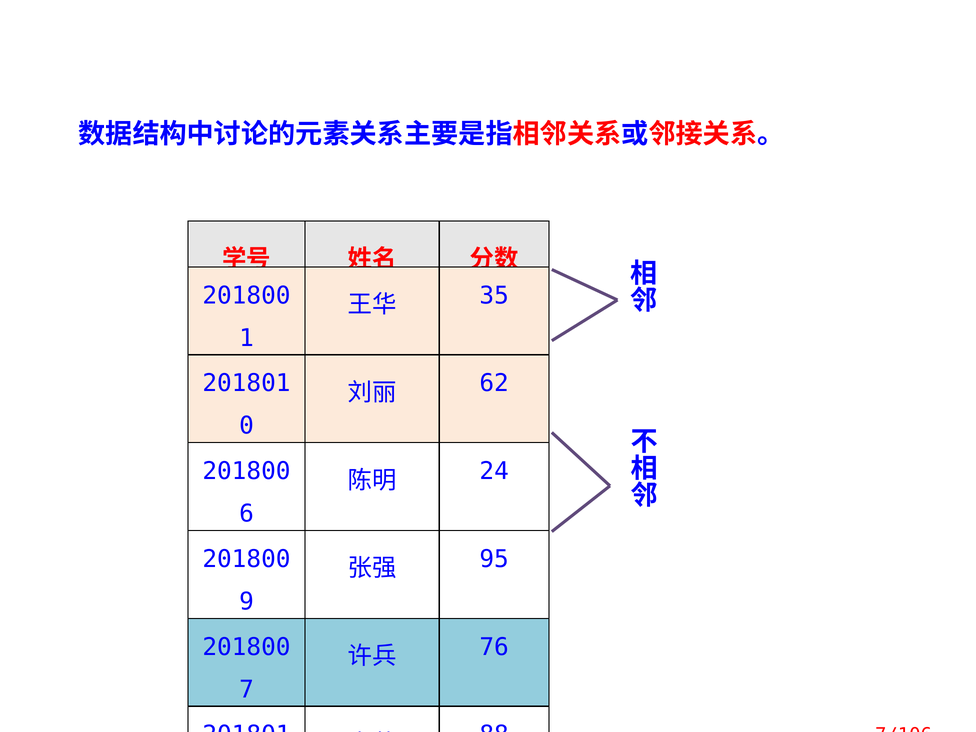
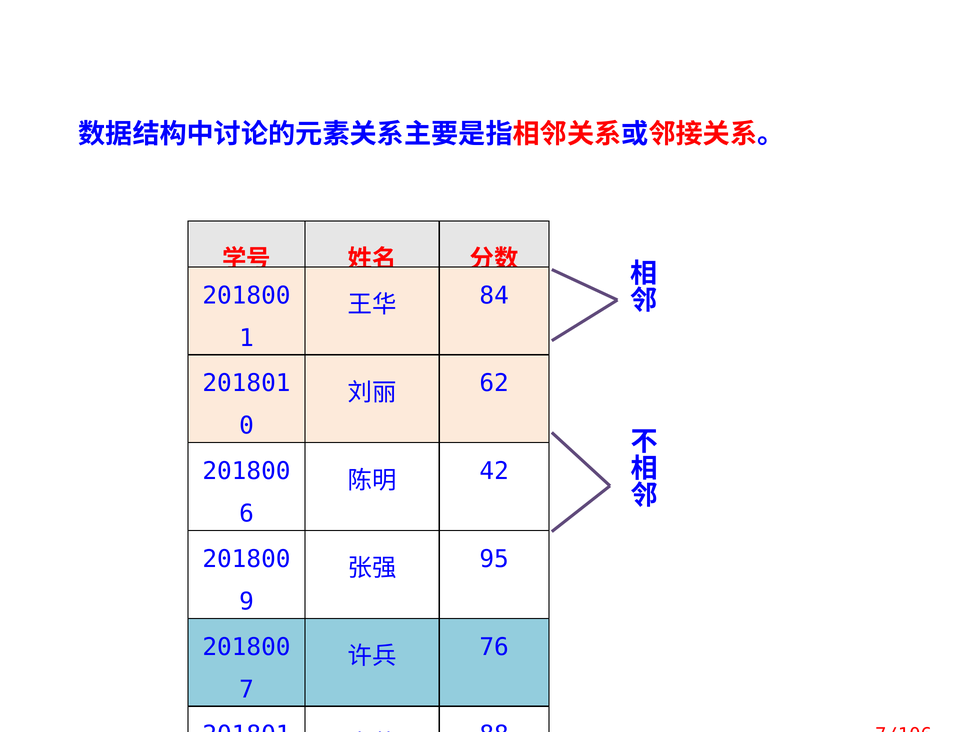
35: 35 -> 84 (494, 296)
24: 24 -> 42 (494, 471)
